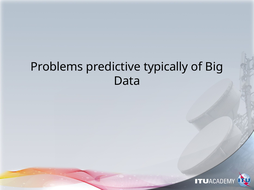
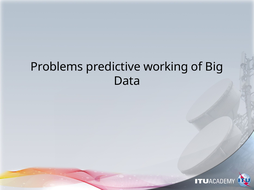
typically: typically -> working (166, 67)
